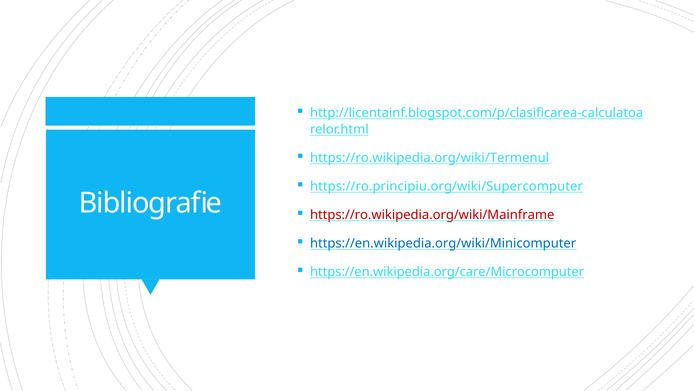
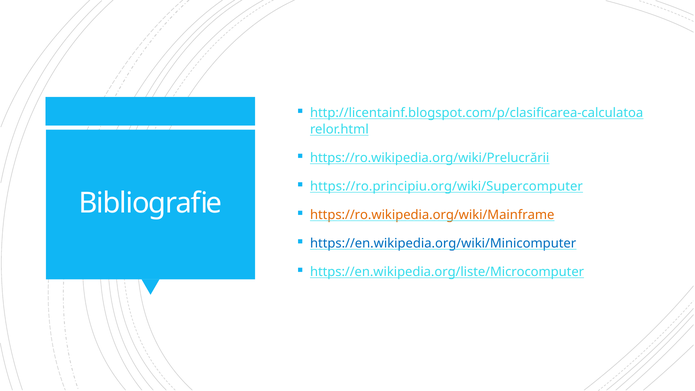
https://ro.wikipedia.org/wiki/Termenul: https://ro.wikipedia.org/wiki/Termenul -> https://ro.wikipedia.org/wiki/Prelucrării (430, 158)
https://ro.wikipedia.org/wiki/Mainframe colour: red -> orange (432, 215)
https://en.wikipedia.org/care/Microcomputer: https://en.wikipedia.org/care/Microcomputer -> https://en.wikipedia.org/liste/Microcomputer (447, 272)
